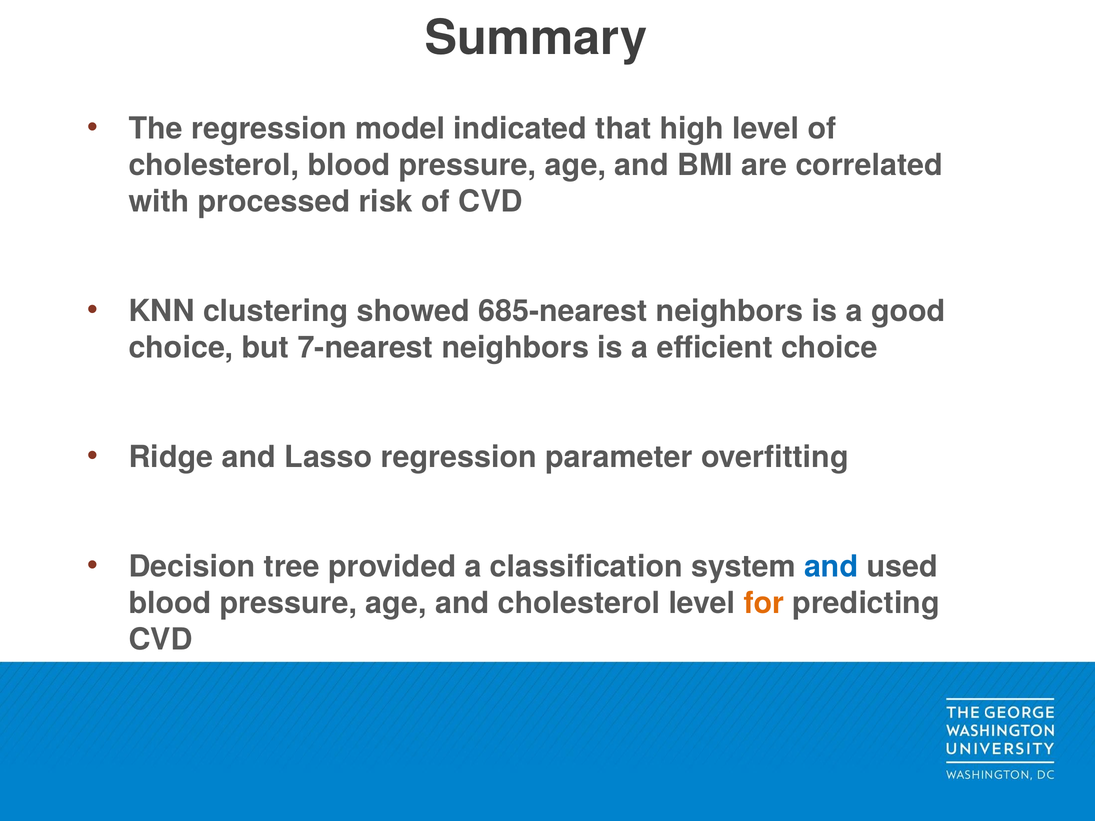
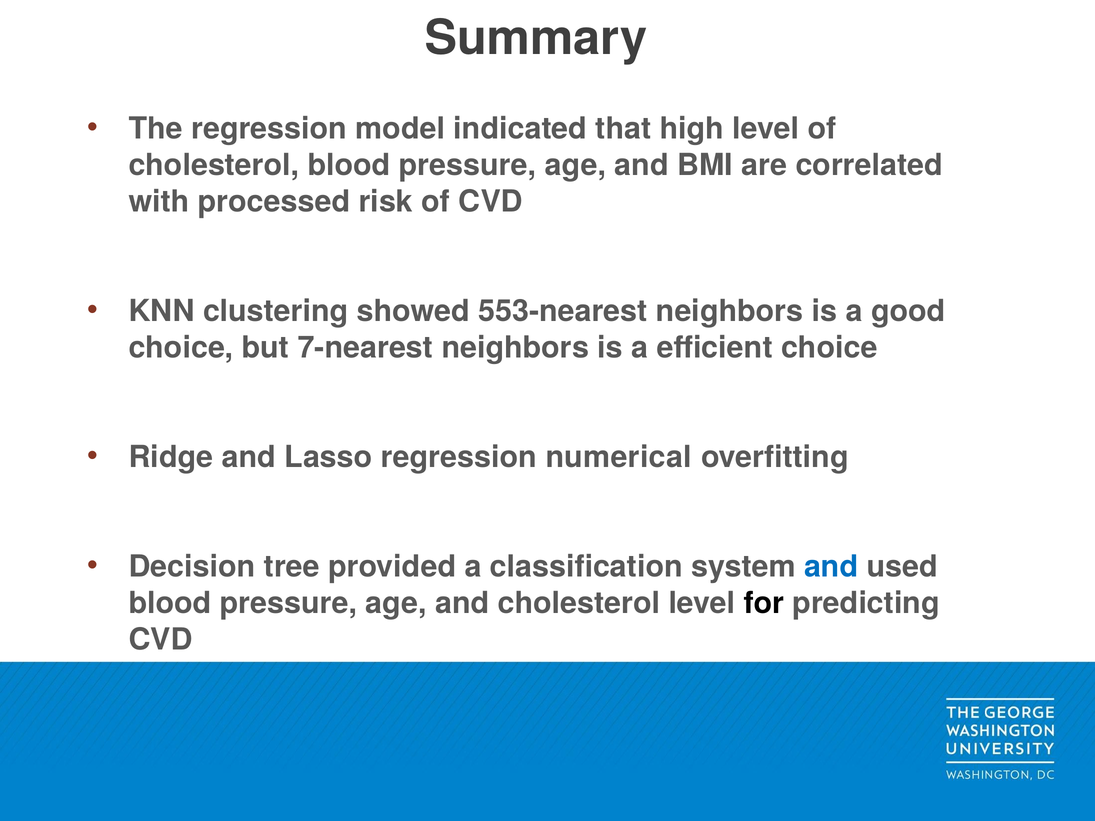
685-nearest: 685-nearest -> 553-nearest (563, 311)
parameter: parameter -> numerical (619, 457)
for colour: orange -> black (764, 603)
